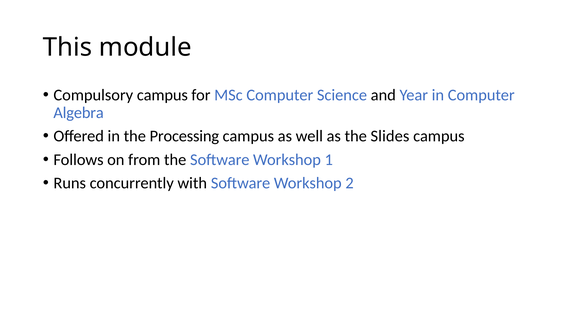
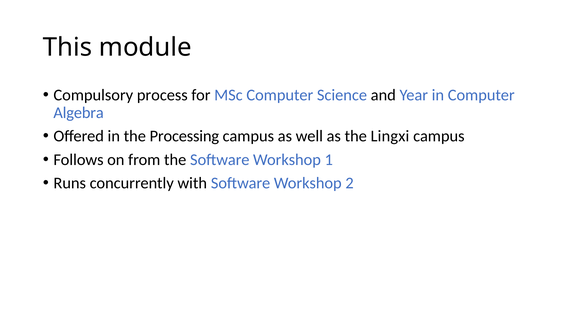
Compulsory campus: campus -> process (162, 95)
Slides: Slides -> Lingxi (390, 136)
